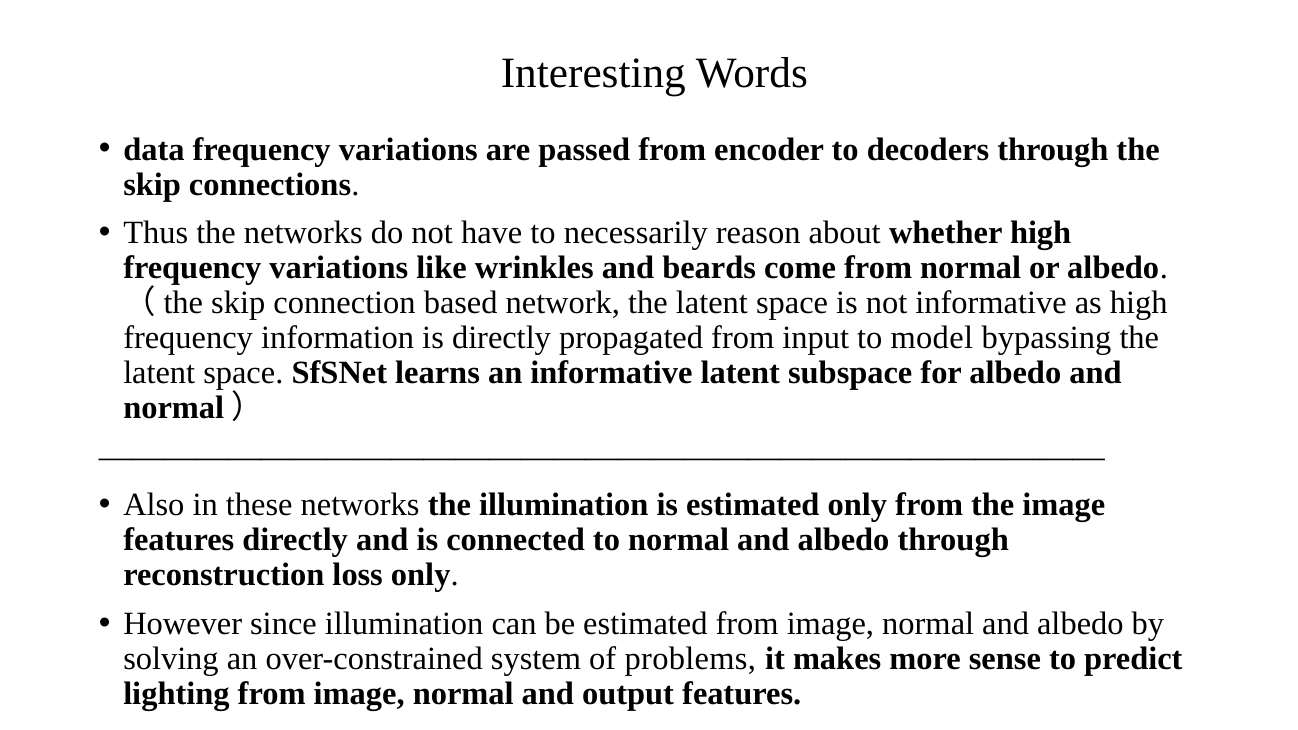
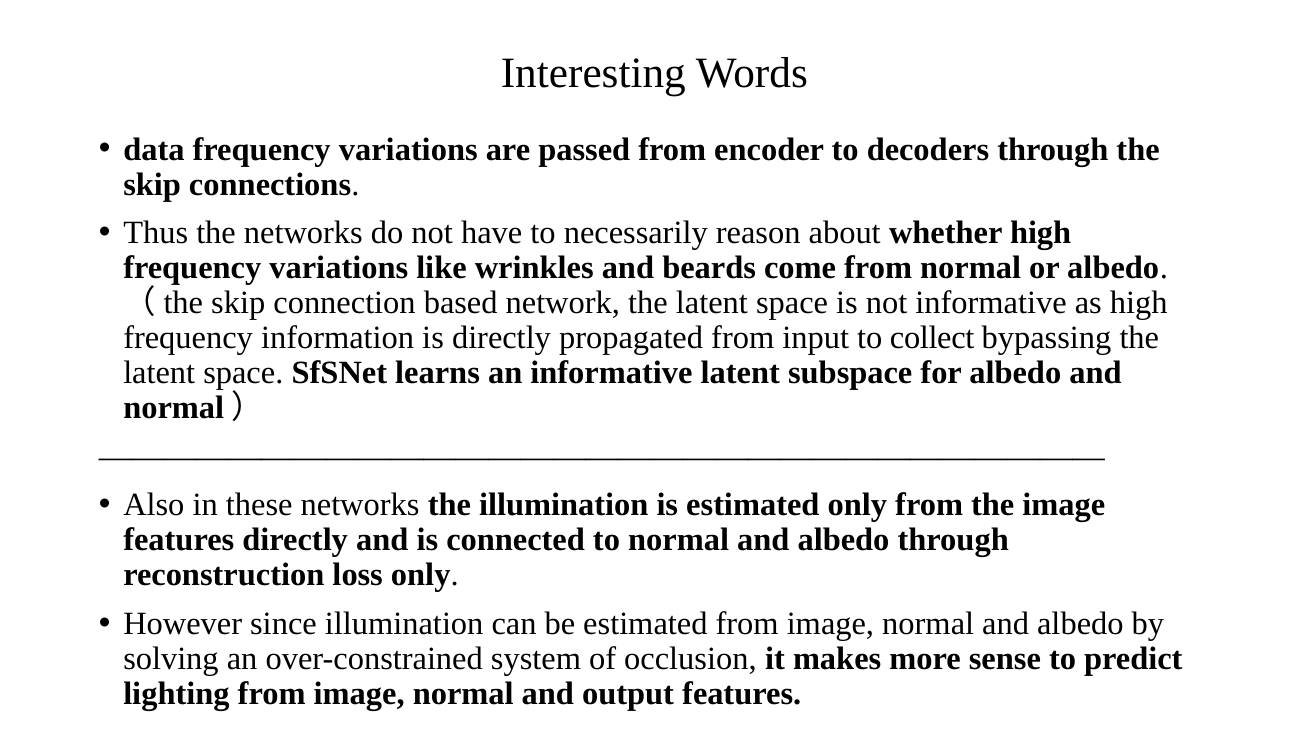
model: model -> collect (932, 338)
problems: problems -> occlusion (690, 659)
